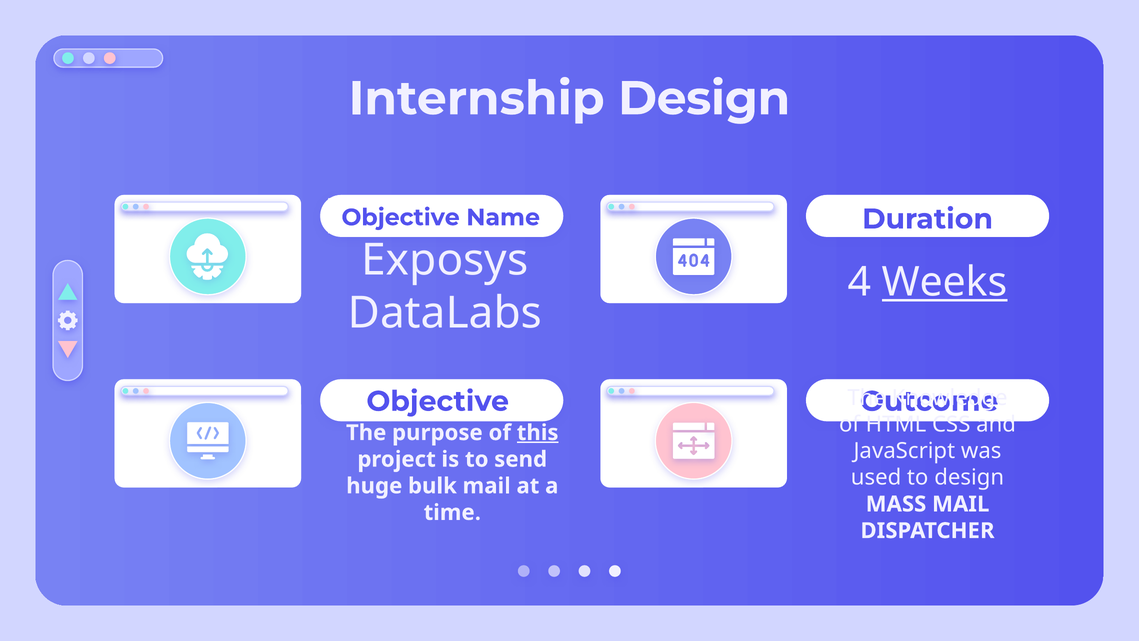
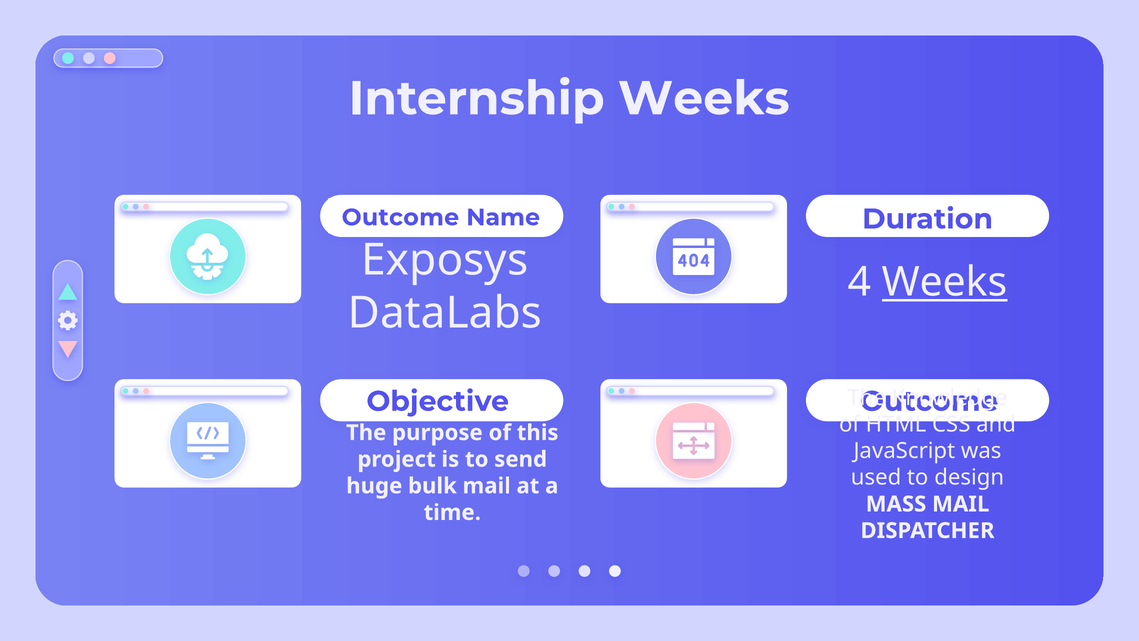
Internship Design: Design -> Weeks (704, 99)
Objective: Objective -> Outcome (400, 217)
this underline: present -> none (538, 433)
